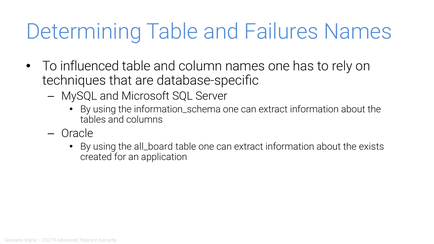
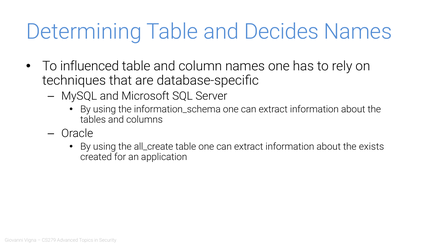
Failures: Failures -> Decides (281, 32)
all_board: all_board -> all_create (154, 147)
